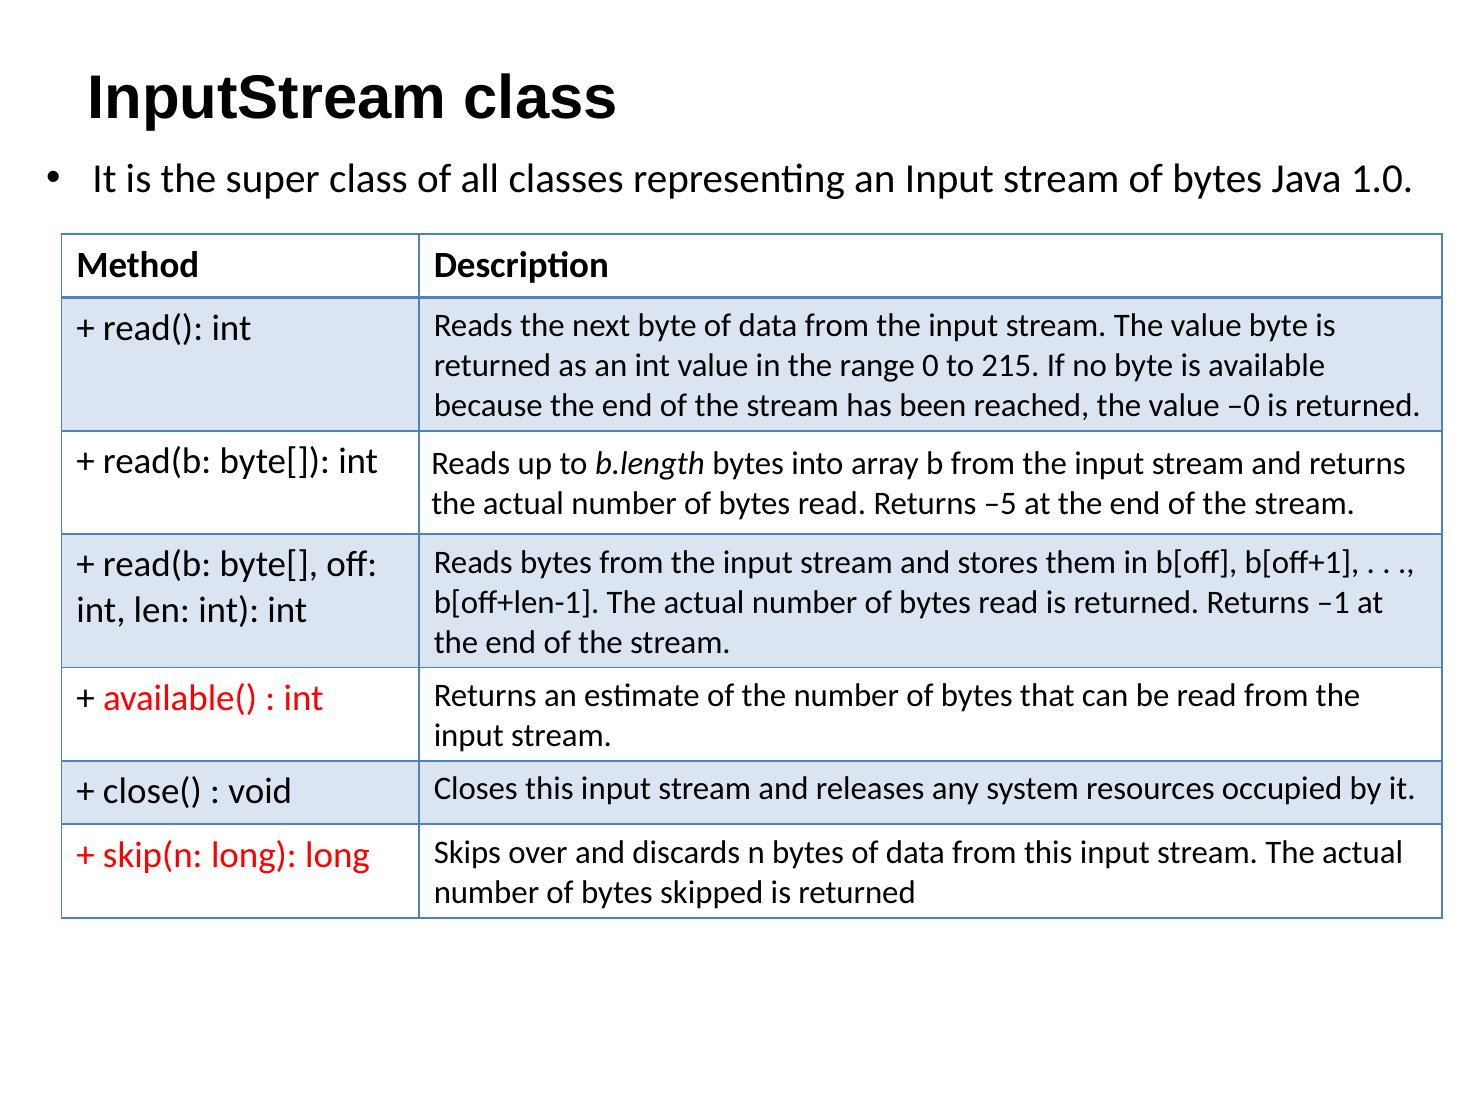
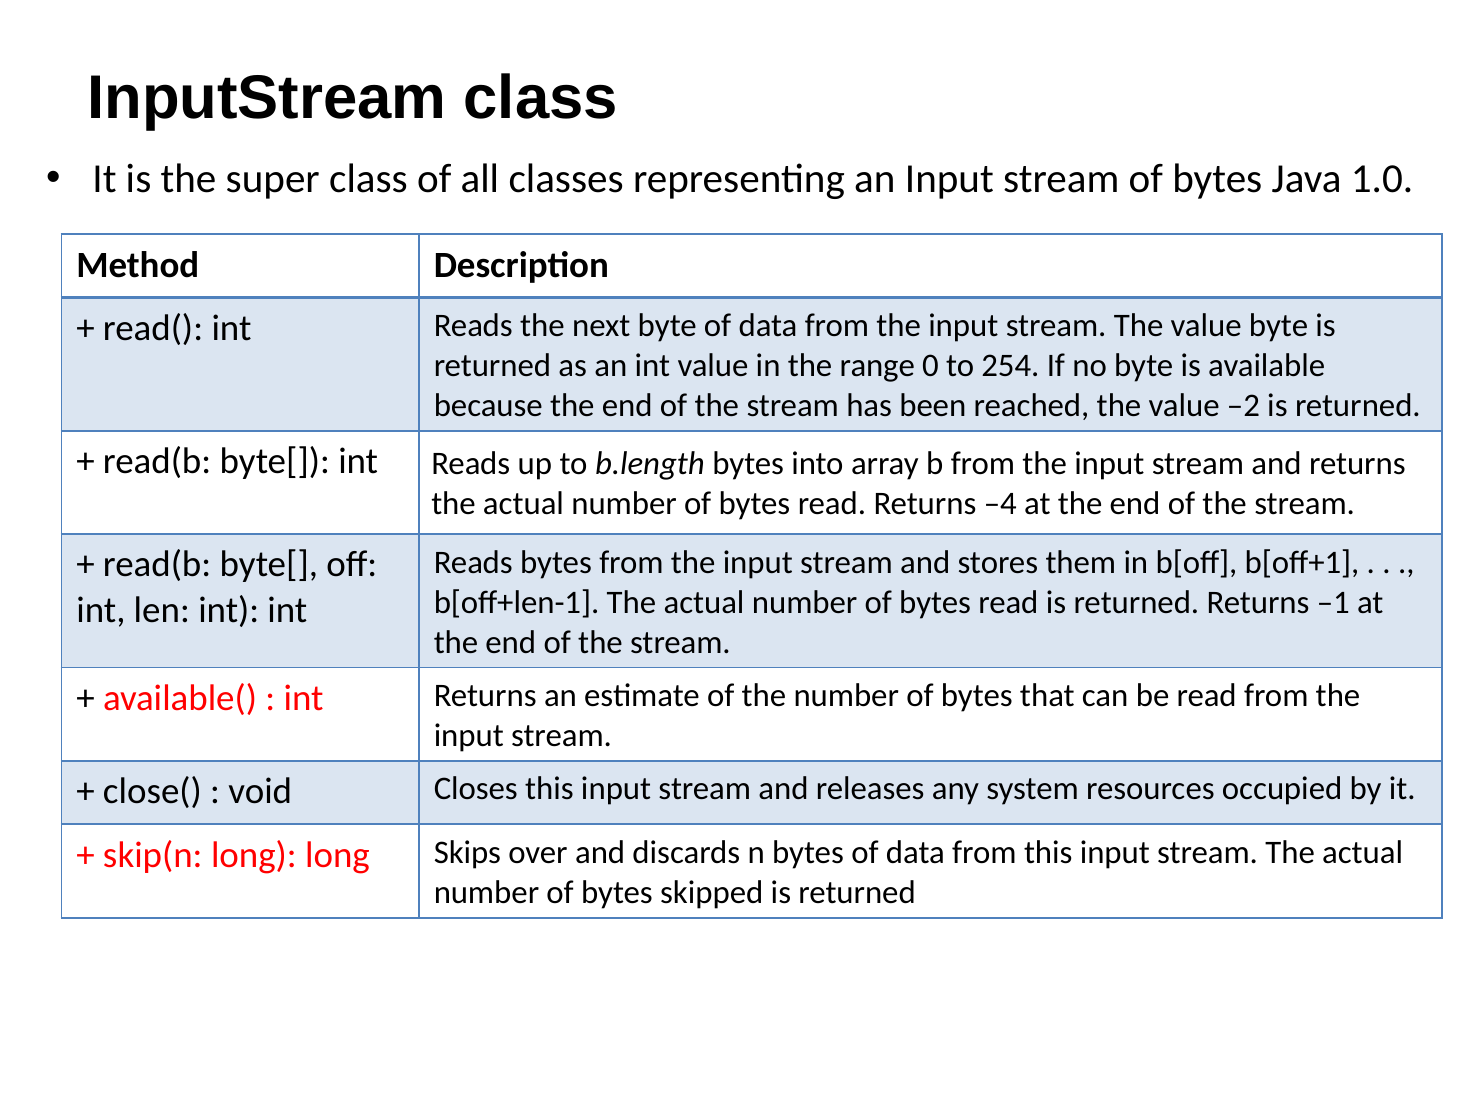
215: 215 -> 254 (1010, 365)
–0: –0 -> –2 (1243, 406)
–5: –5 -> –4 (1000, 503)
